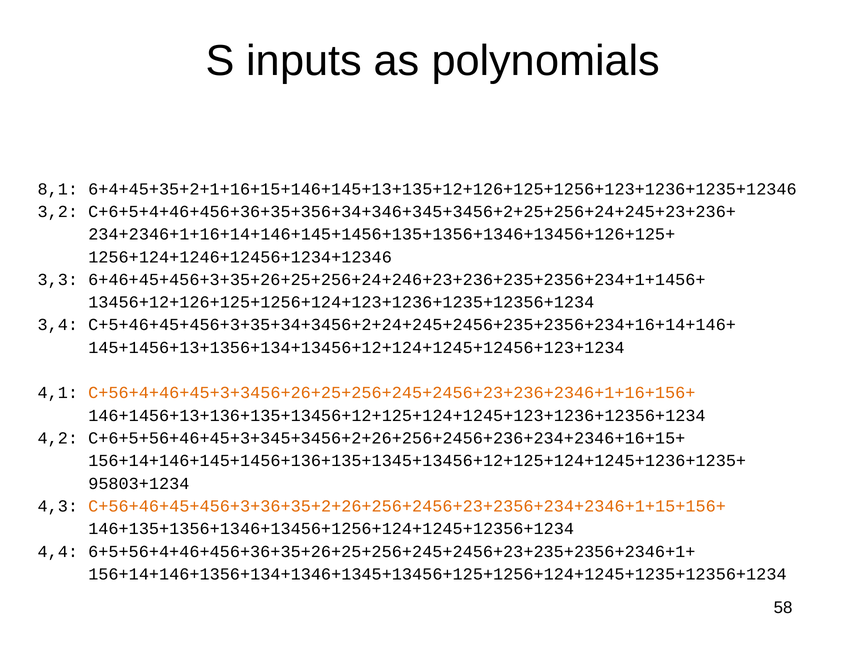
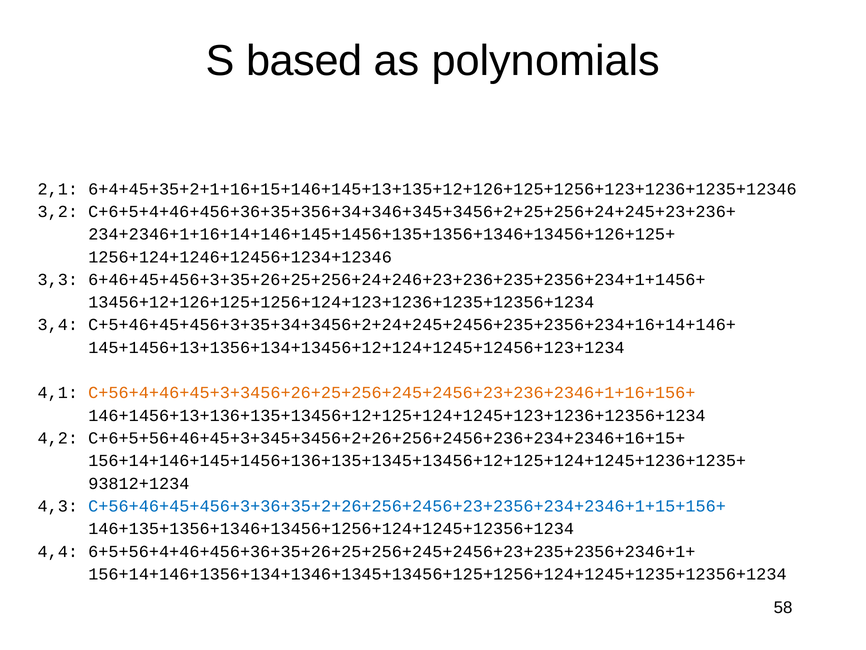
inputs: inputs -> based (304, 61)
8,1: 8,1 -> 2,1 (58, 189)
95803+1234: 95803+1234 -> 93812+1234 (139, 483)
C+56+46+45+456+3+36+35+2+26+256+2456+23+2356+234+2346+1+15+156+ colour: orange -> blue (407, 506)
